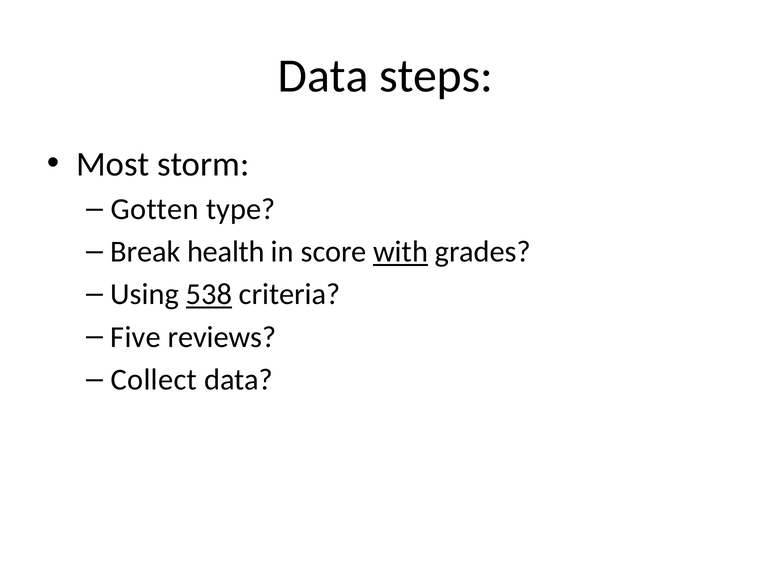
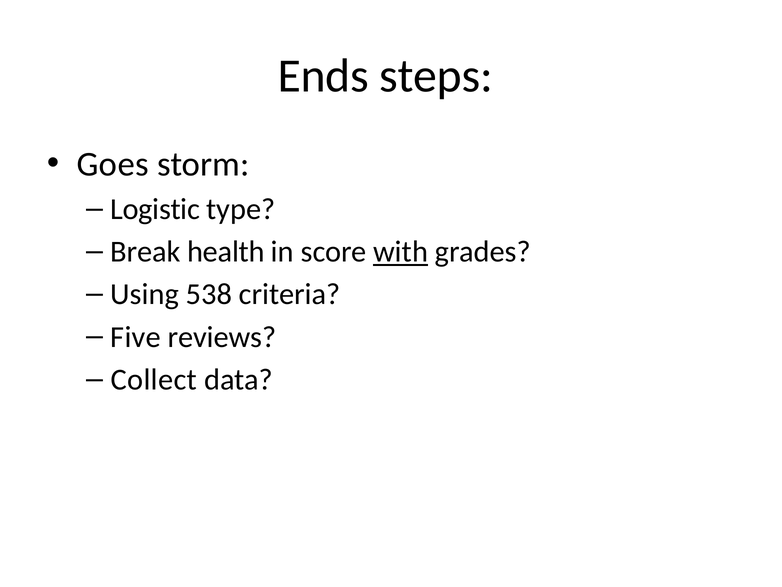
Data: Data -> Ends (323, 76)
Most: Most -> Goes (113, 164)
Gotten: Gotten -> Logistic (155, 209)
538 underline: present -> none (209, 294)
